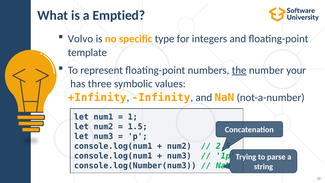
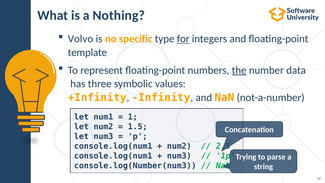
Emptied: Emptied -> Nothing (119, 15)
for underline: none -> present (183, 39)
your: your -> data (296, 70)
